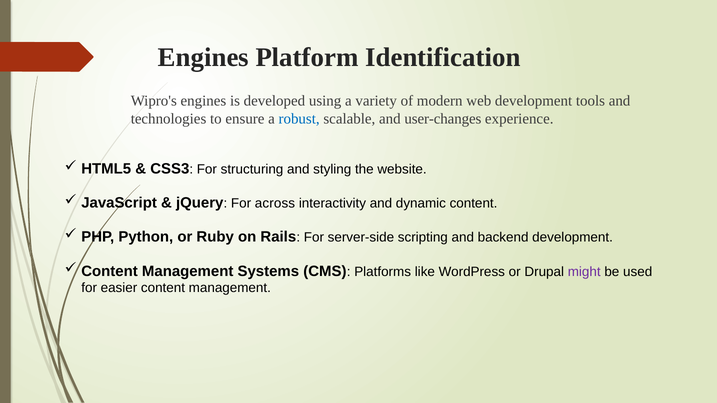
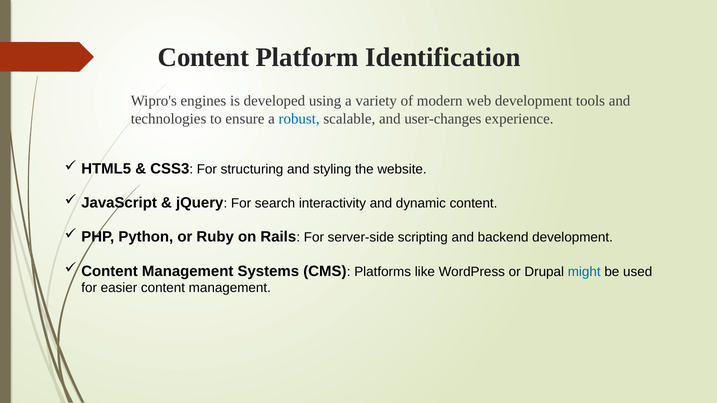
Engines: Engines -> Content (203, 57)
across: across -> search (275, 204)
might colour: purple -> blue (584, 272)
